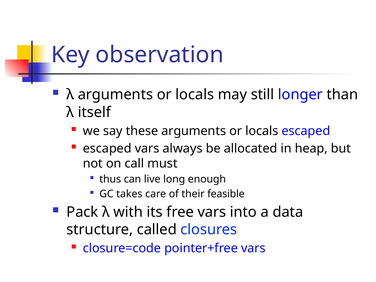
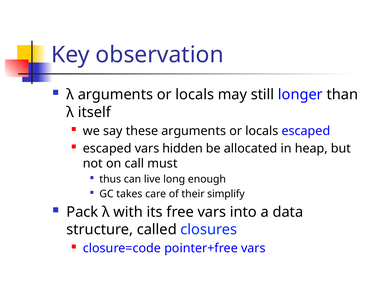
always: always -> hidden (183, 148)
feasible: feasible -> simplify (226, 194)
